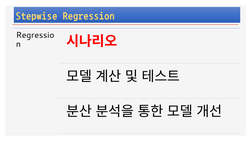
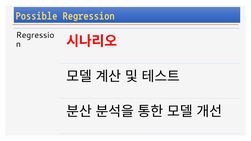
Stepwise: Stepwise -> Possible (37, 16)
